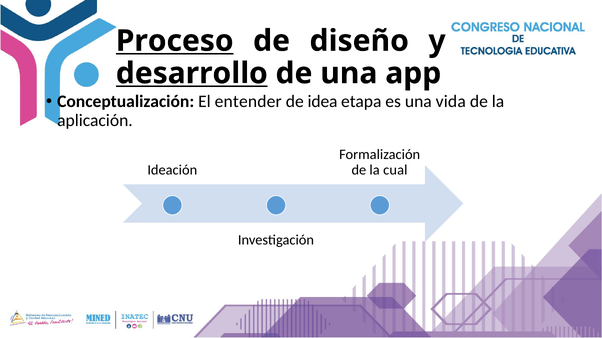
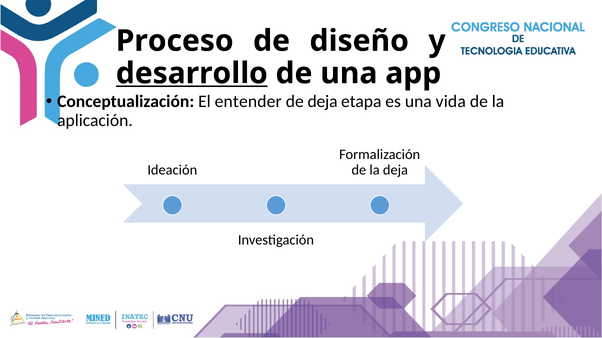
Proceso underline: present -> none (175, 41)
de idea: idea -> deja (323, 102)
la cual: cual -> deja (395, 170)
